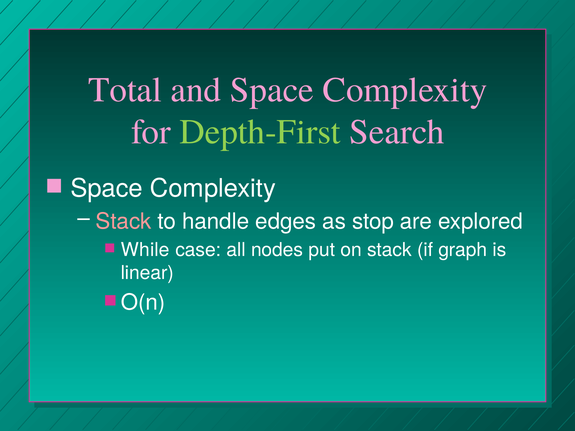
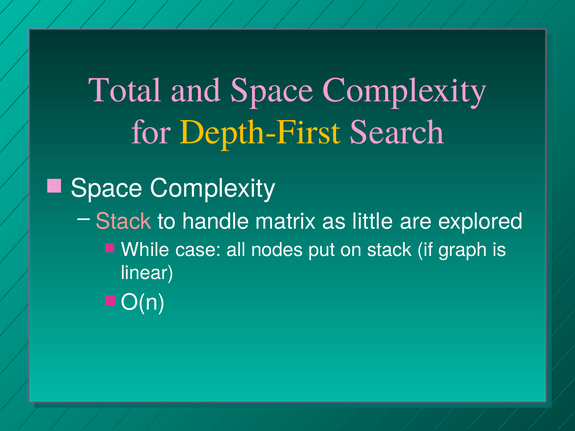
Depth-First colour: light green -> yellow (260, 132)
edges: edges -> matrix (286, 222)
stop: stop -> little (373, 222)
